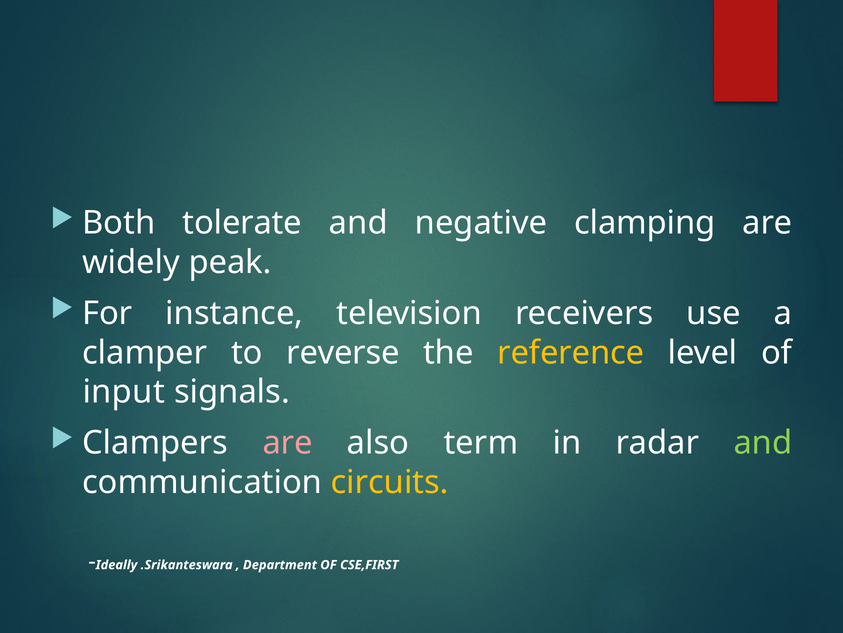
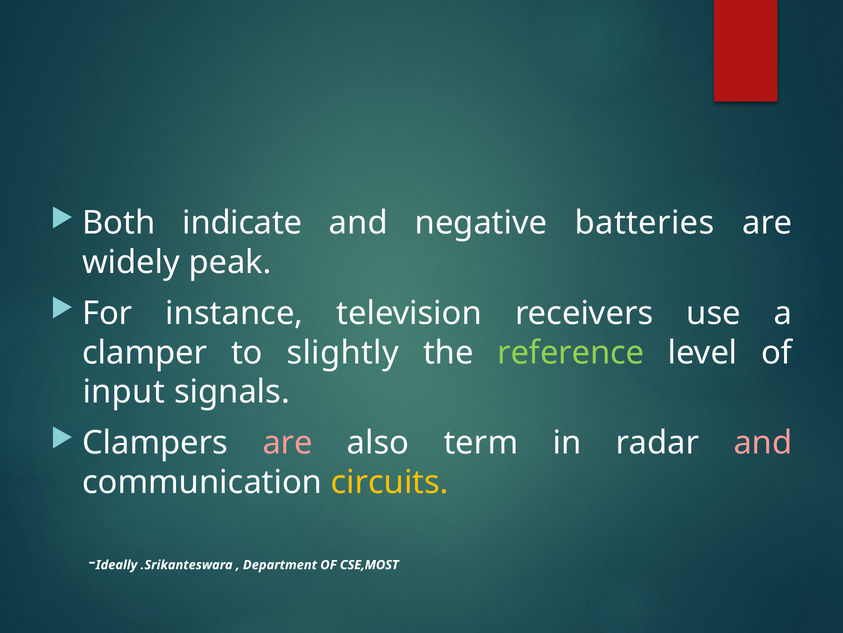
tolerate: tolerate -> indicate (242, 223)
clamping: clamping -> batteries (645, 223)
reverse: reverse -> slightly (343, 352)
reference colour: yellow -> light green (571, 352)
and colour: light green -> pink (763, 443)
CSE,FIRST: CSE,FIRST -> CSE,MOST (369, 564)
